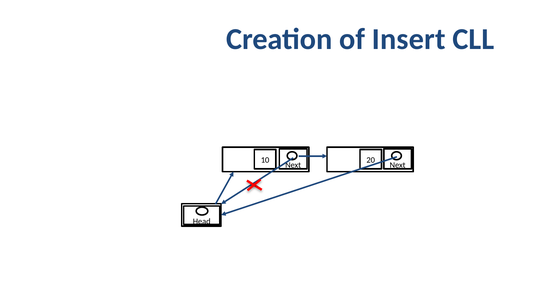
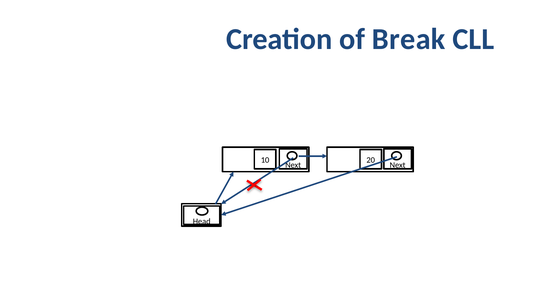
Insert: Insert -> Break (409, 39)
